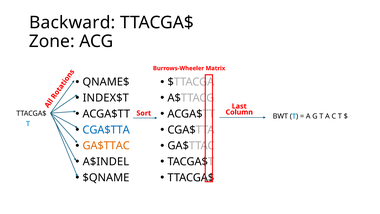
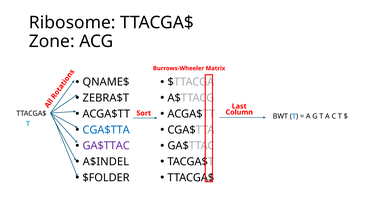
Backward: Backward -> Ribosome (72, 23)
INDEX$T: INDEX$T -> ZEBRA$T (106, 98)
GA$TTAC colour: orange -> purple (106, 146)
$QNAME: $QNAME -> $FOLDER (106, 177)
